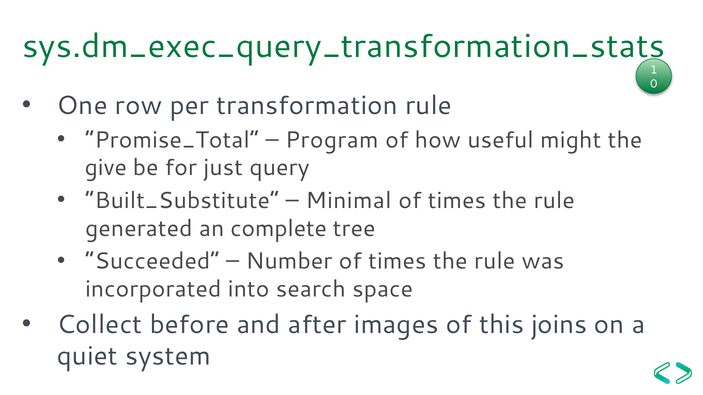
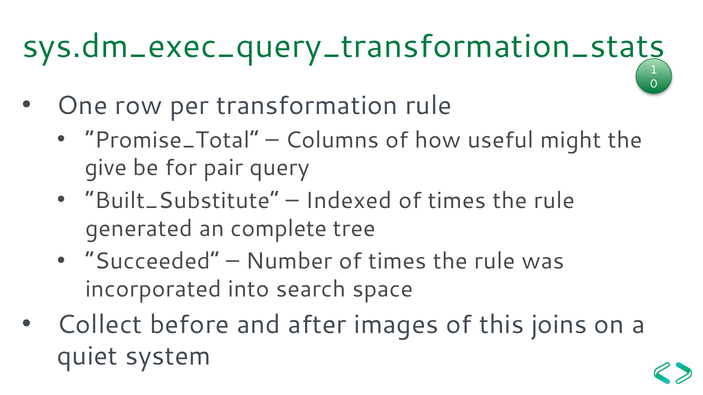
Program: Program -> Columns (332, 140)
just: just -> pair (223, 168)
Minimal: Minimal -> Indexed (348, 201)
